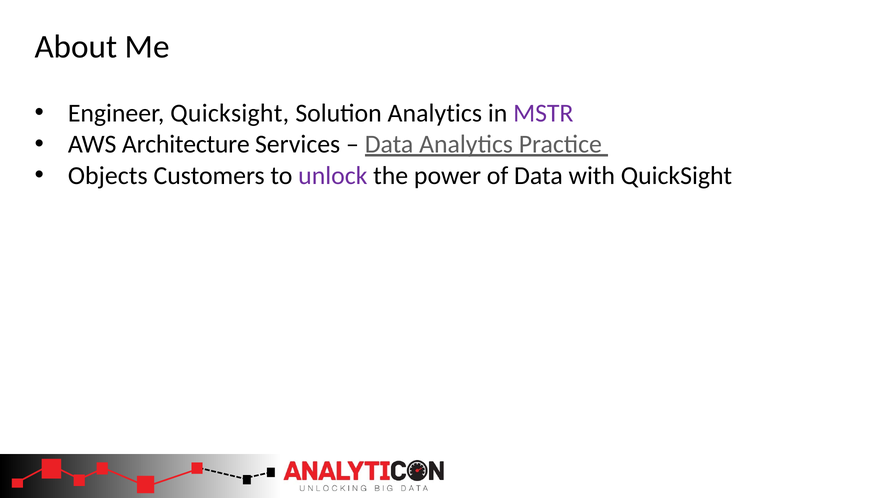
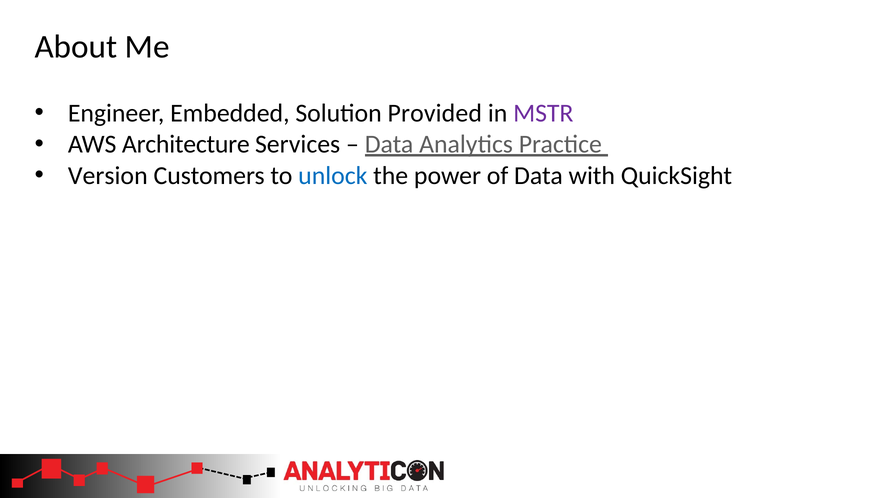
Engineer Quicksight: Quicksight -> Embedded (230, 113)
Solution Analytics: Analytics -> Provided (435, 113)
Objects: Objects -> Version (108, 176)
unlock colour: purple -> blue (333, 176)
